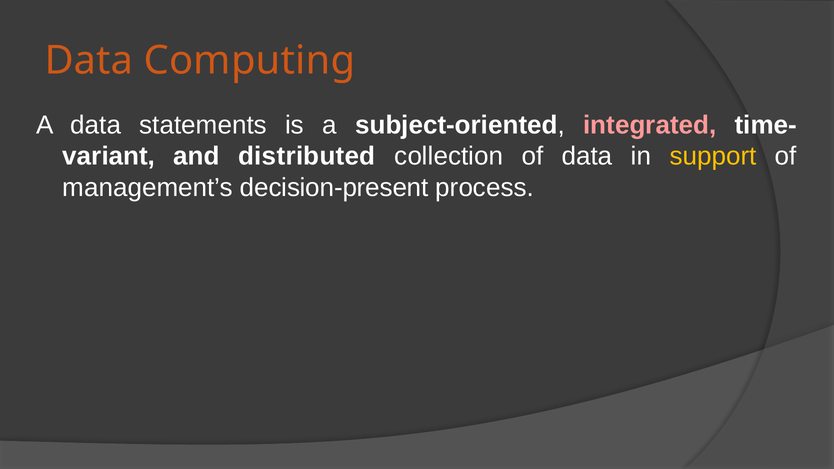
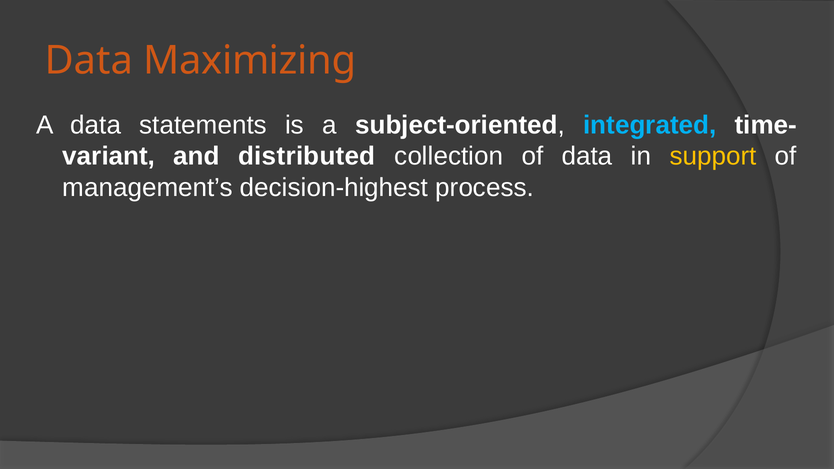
Computing: Computing -> Maximizing (250, 61)
integrated colour: pink -> light blue (650, 125)
decision-present: decision-present -> decision-highest (334, 188)
